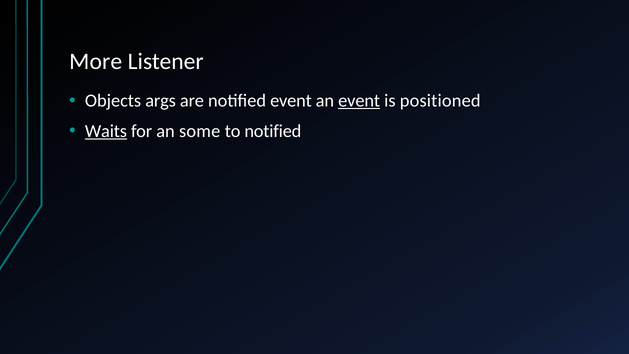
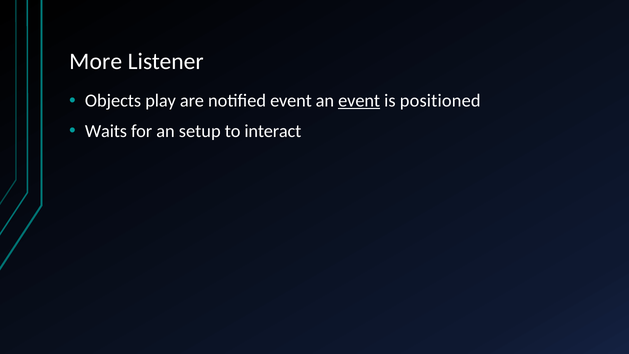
args: args -> play (161, 101)
Waits underline: present -> none (106, 131)
some: some -> setup (200, 131)
to notified: notified -> interact (273, 131)
